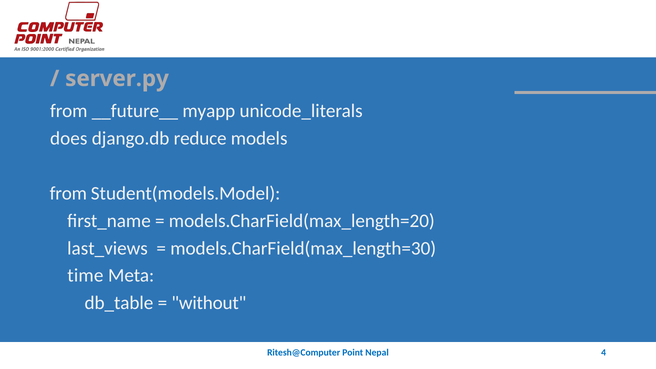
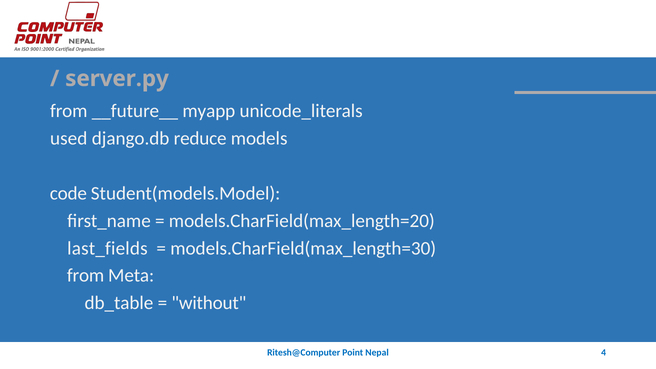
does: does -> used (69, 138)
from: from -> code (68, 193)
last_views: last_views -> last_fields (107, 248)
time: time -> from (86, 276)
